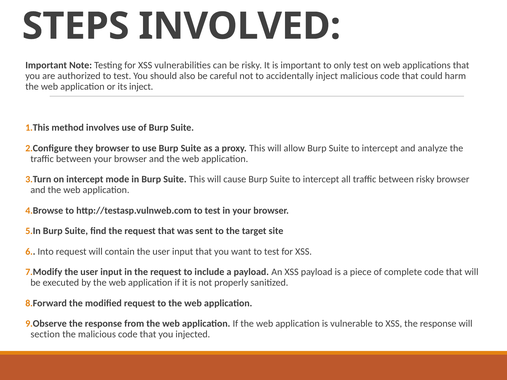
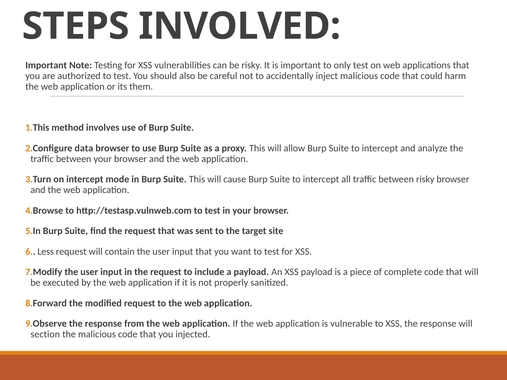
its inject: inject -> them (141, 87)
they: they -> data (84, 148)
Into: Into -> Less (46, 252)
